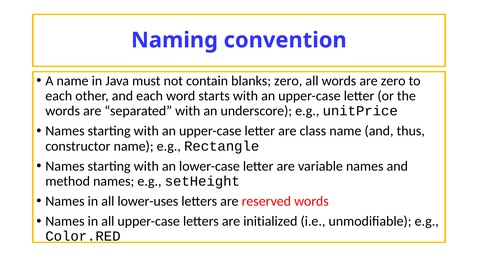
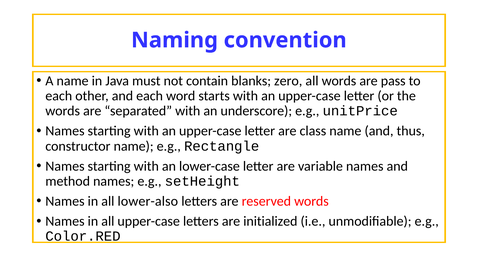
are zero: zero -> pass (393, 81)
lower-uses: lower-uses -> lower-also (148, 201)
